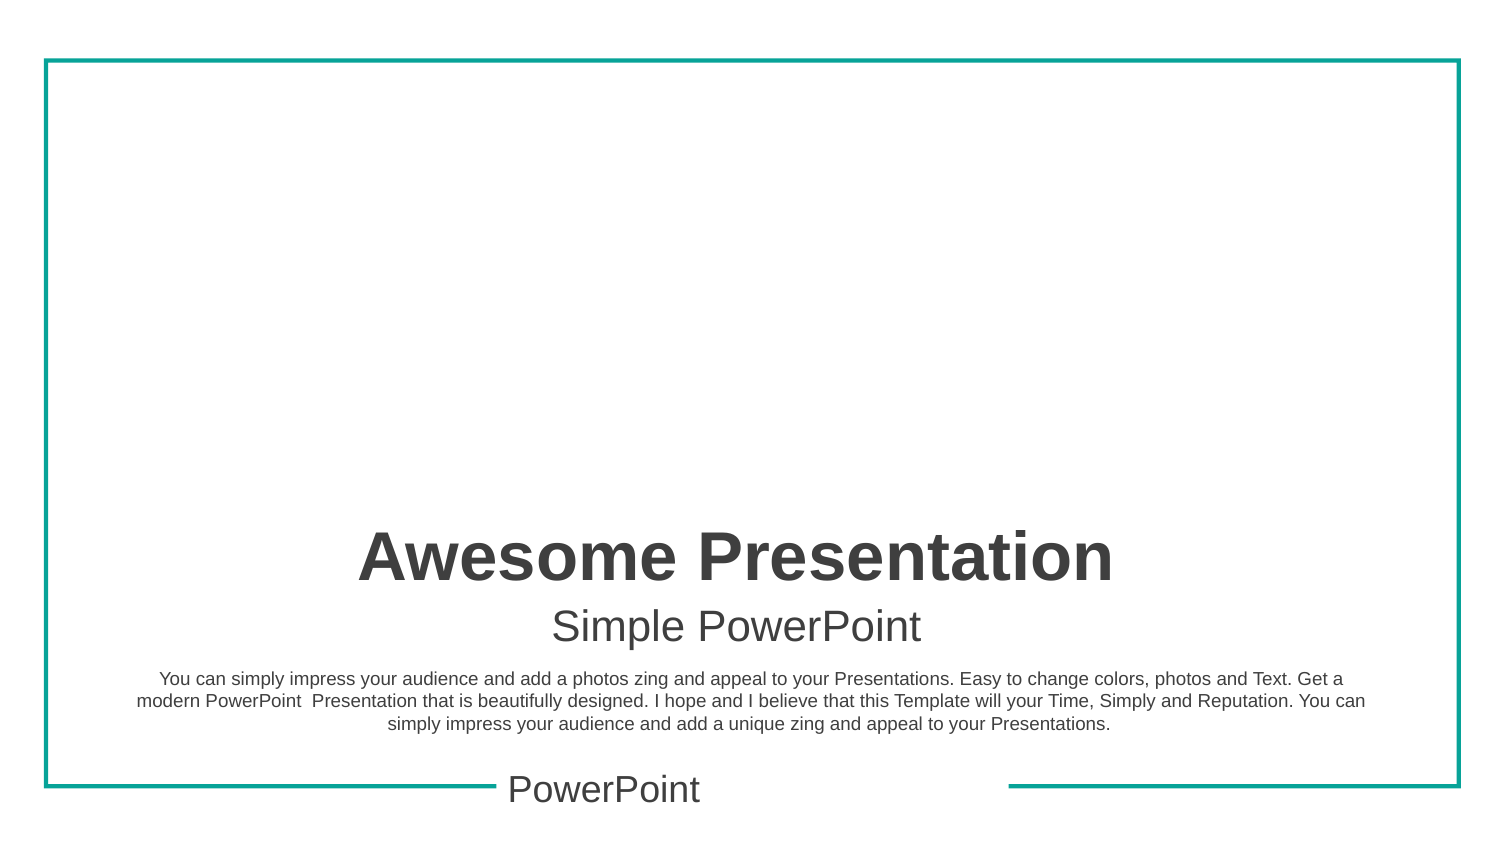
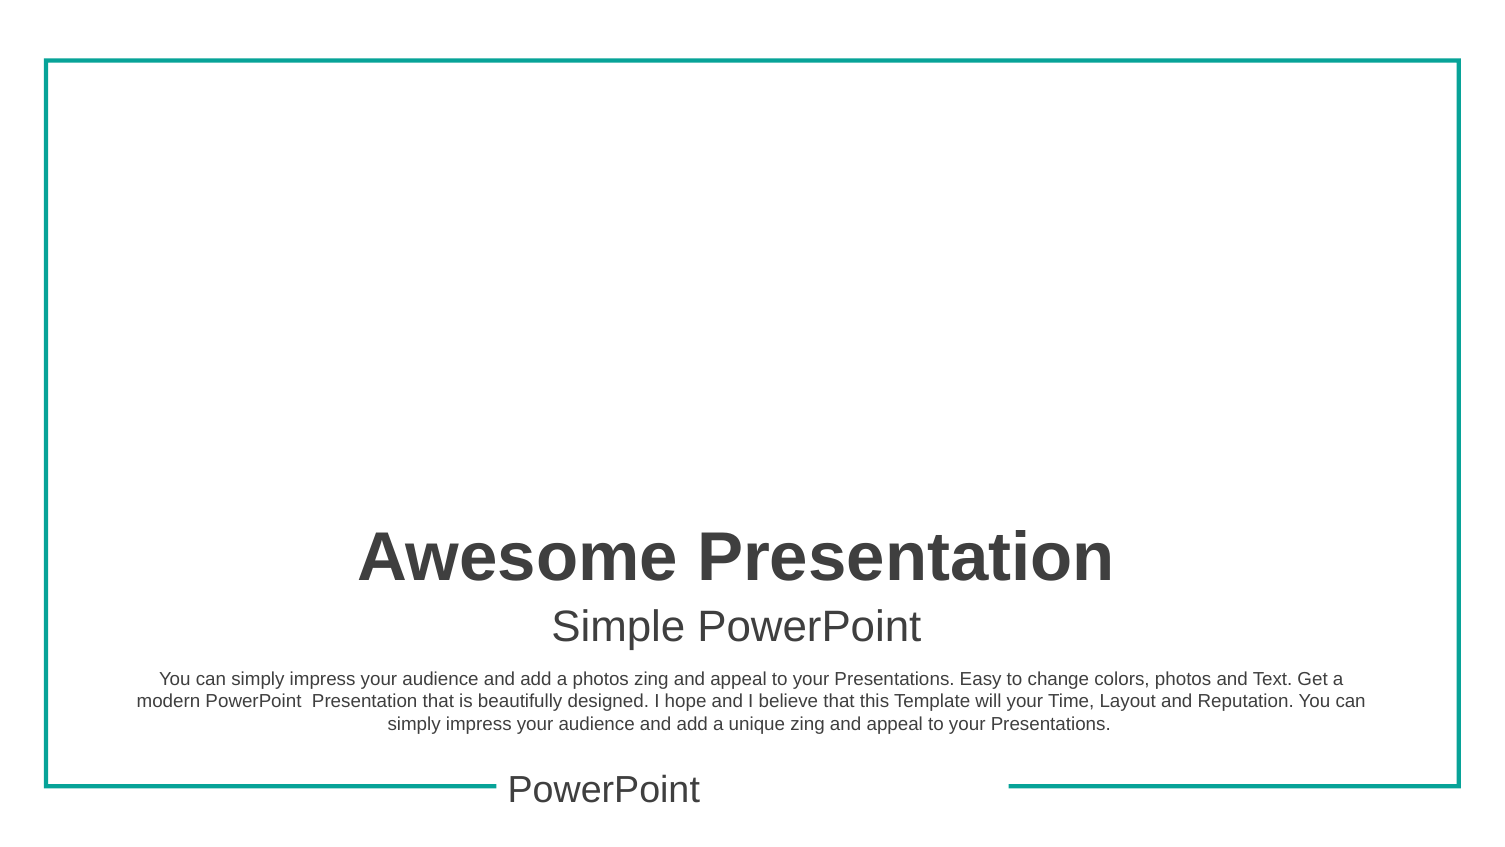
Time Simply: Simply -> Layout (1128, 701)
